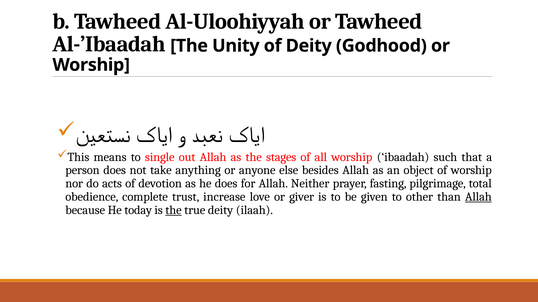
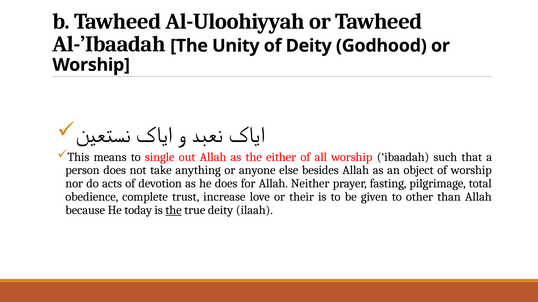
stages: stages -> either (281, 157)
giver: giver -> their (302, 197)
Allah underline: present -> none (478, 197)
